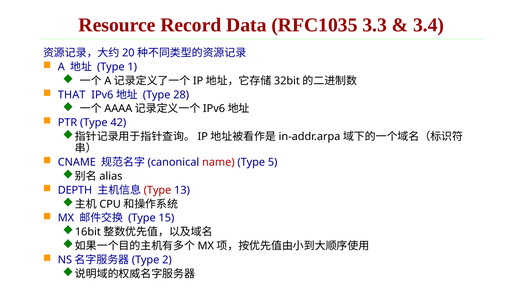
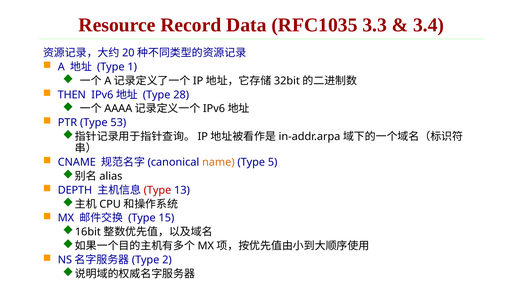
THAT: THAT -> THEN (72, 95)
42: 42 -> 53 (118, 123)
name colour: red -> orange (218, 162)
